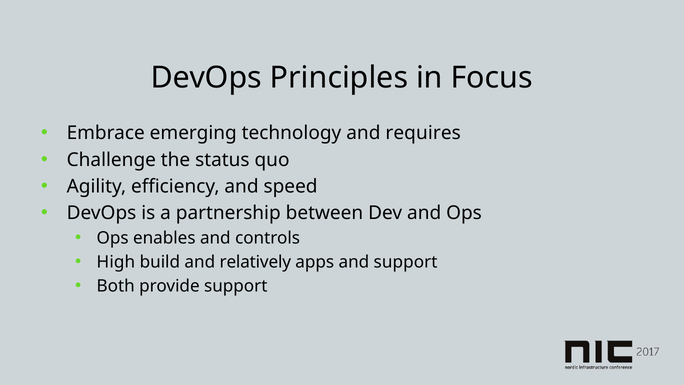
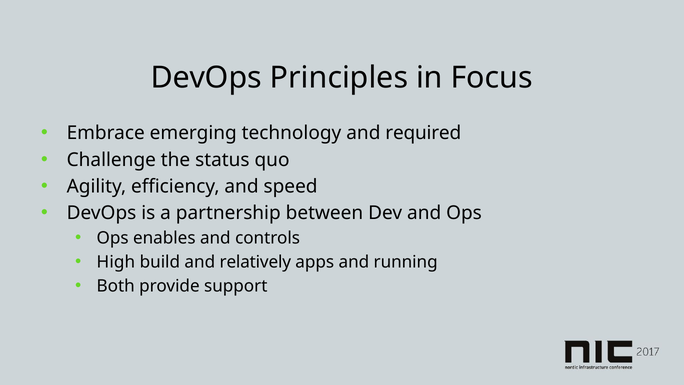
requires: requires -> required (423, 133)
and support: support -> running (406, 262)
